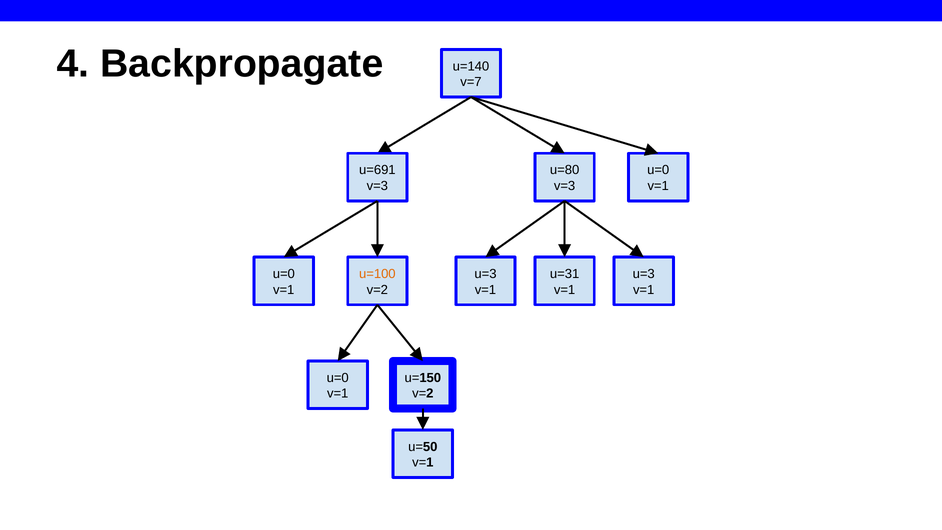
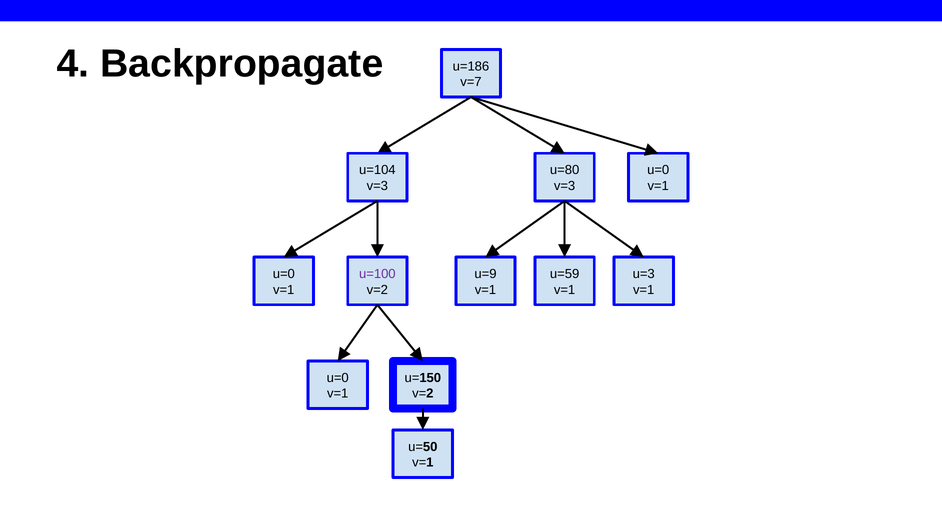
u=140: u=140 -> u=186 (471, 66)
u=691: u=691 -> u=104 (377, 170)
u=100 colour: orange -> purple (377, 274)
u=3: u=3 -> u=9 (485, 274)
u=31: u=31 -> u=59 (565, 274)
